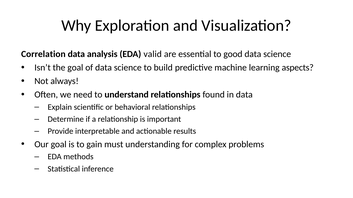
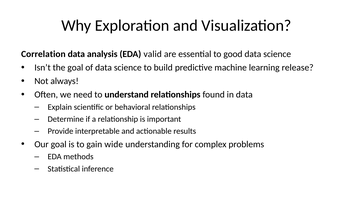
aspects: aspects -> release (298, 68)
must: must -> wide (114, 145)
